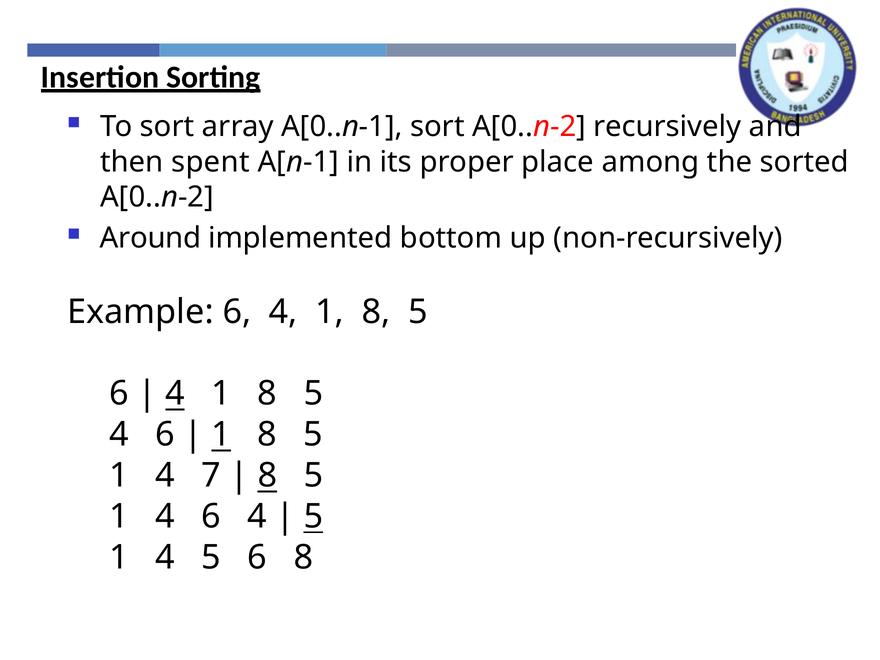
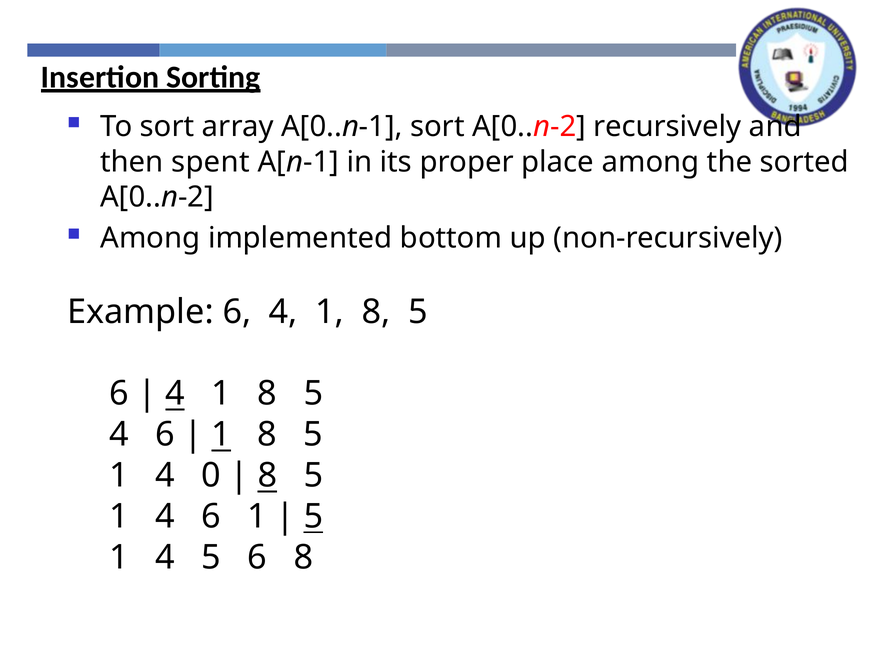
Around: Around -> Among (150, 238)
7: 7 -> 0 (211, 476)
4 6 4: 4 -> 1 (257, 517)
